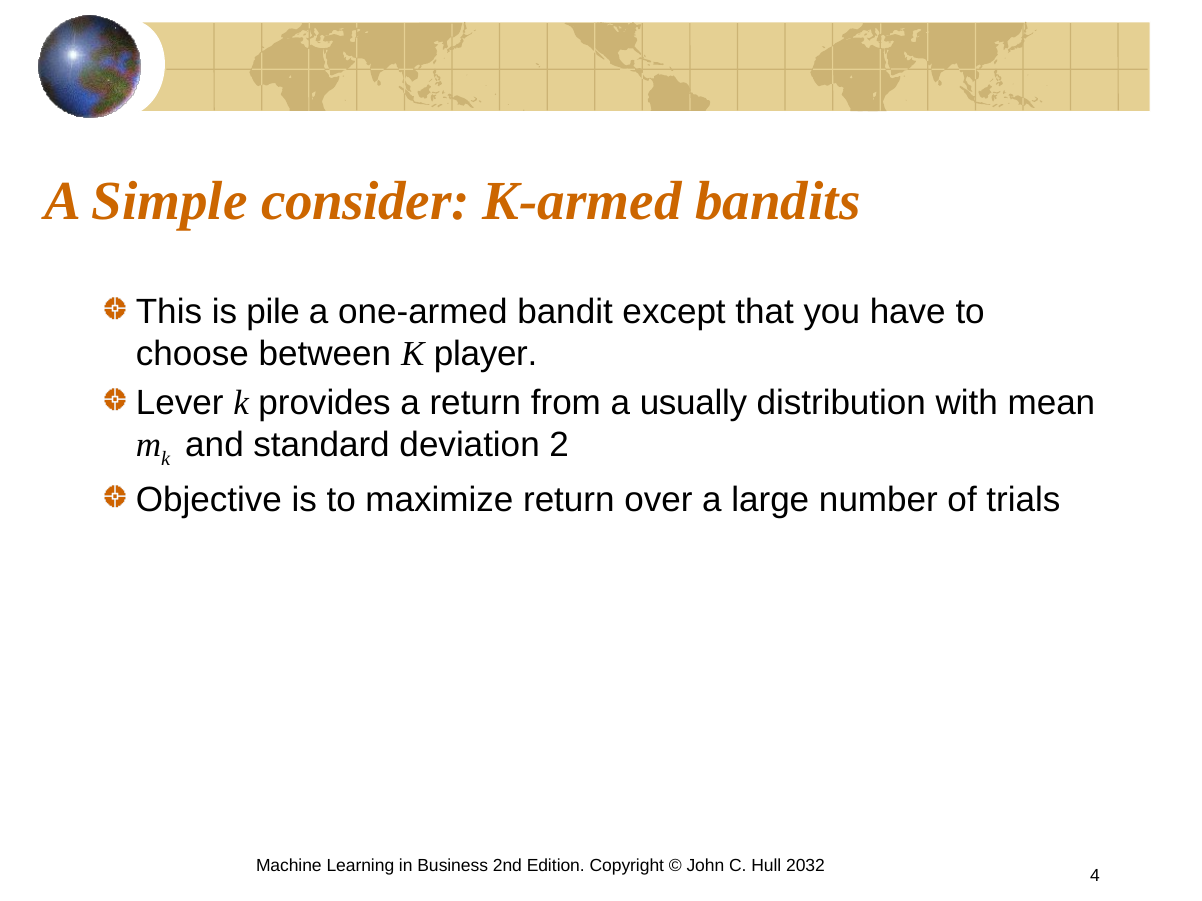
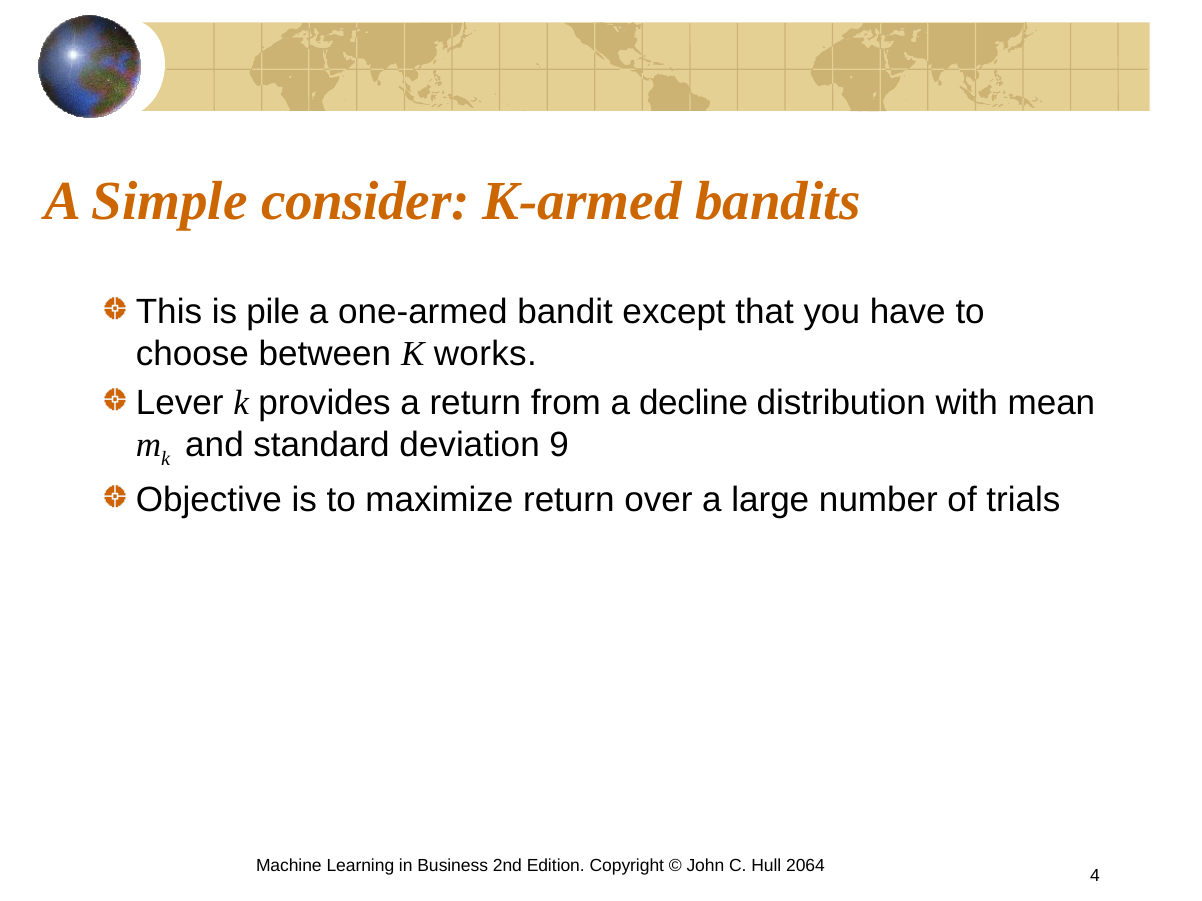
player: player -> works (485, 354)
usually: usually -> decline (694, 403)
2: 2 -> 9 (559, 445)
2032: 2032 -> 2064 (806, 866)
